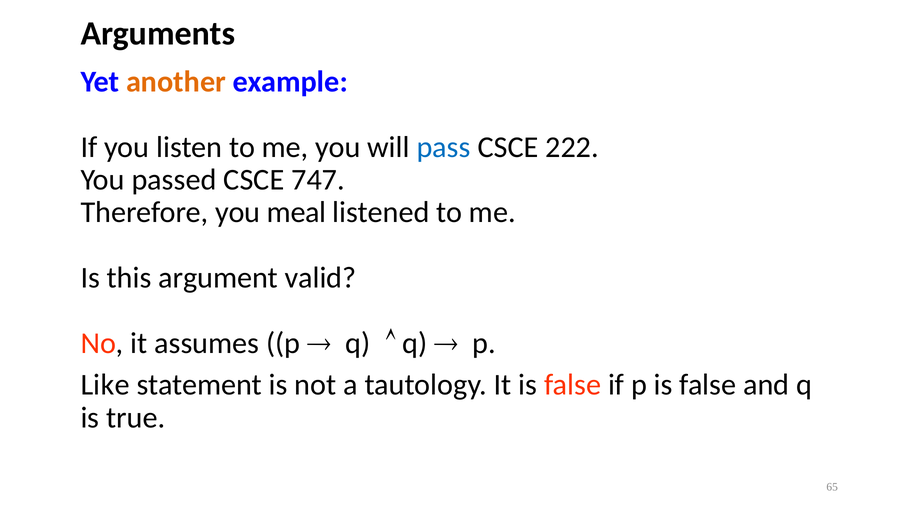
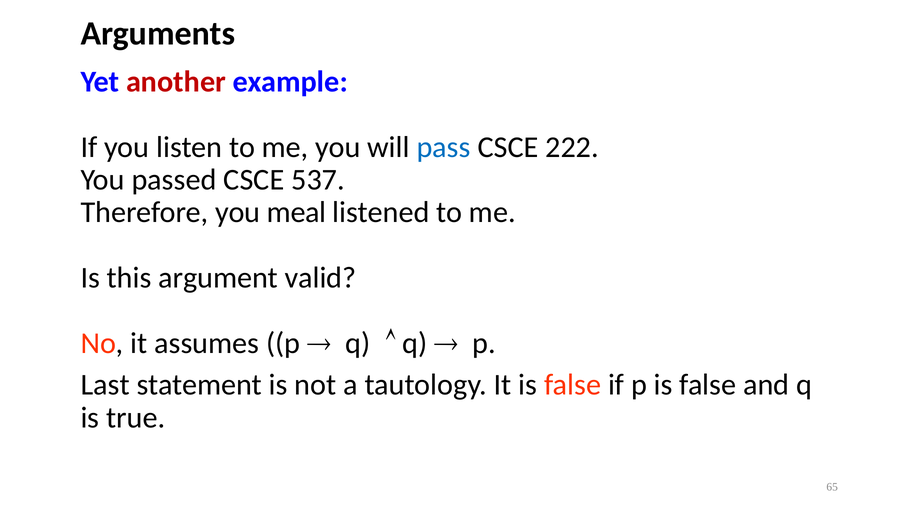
another colour: orange -> red (176, 82)
747: 747 -> 537 (318, 180)
Like: Like -> Last (105, 385)
